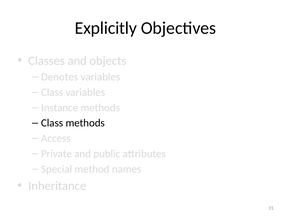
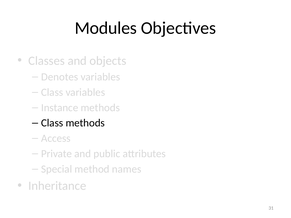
Explicitly: Explicitly -> Modules (106, 28)
